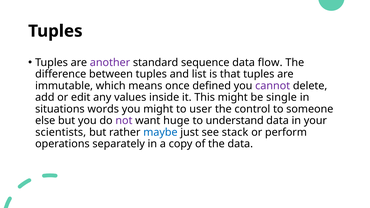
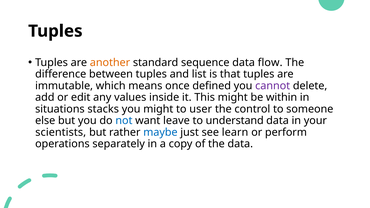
another colour: purple -> orange (110, 63)
single: single -> within (282, 97)
words: words -> stacks (103, 109)
not colour: purple -> blue (124, 121)
huge: huge -> leave (176, 121)
stack: stack -> learn (235, 132)
